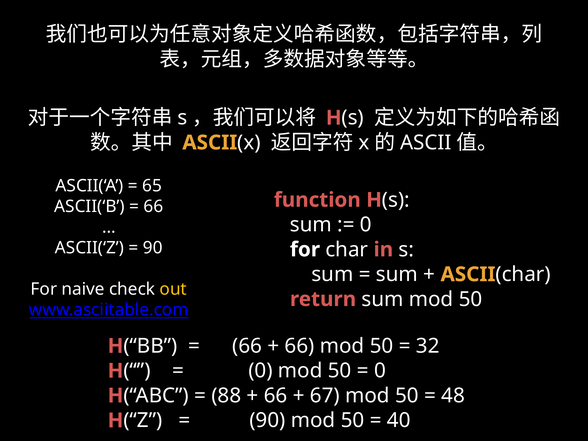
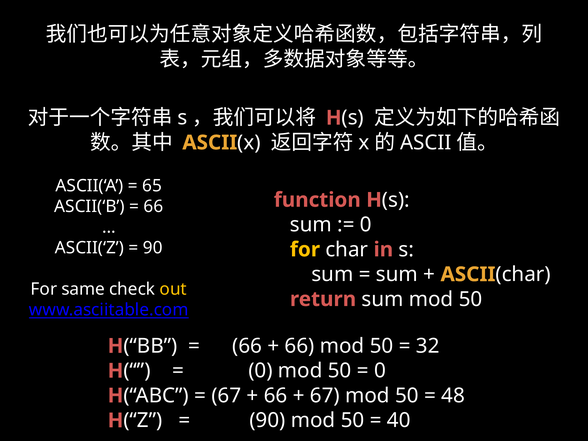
for colour: white -> yellow (305, 250)
naive: naive -> same (83, 289)
88: 88 -> 67 (226, 396)
